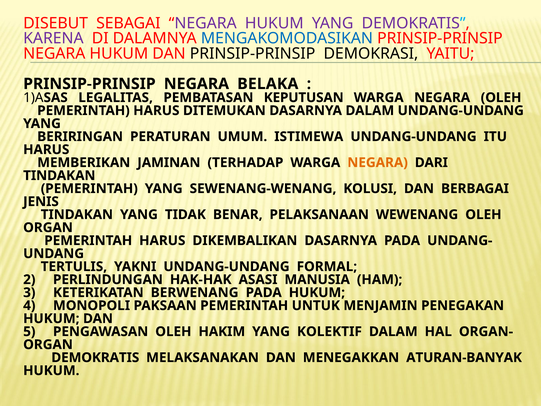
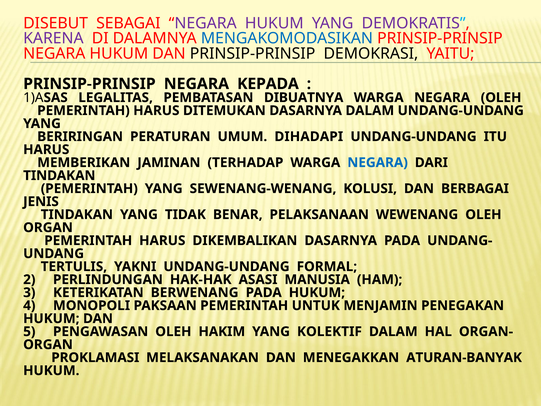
BELAKA: BELAKA -> KEPADA (268, 84)
KEPUTUSAN: KEPUTUSAN -> DIBUATNYA (304, 98)
ISTIMEWA: ISTIMEWA -> DIHADAPI (309, 137)
NEGARA colour: orange -> blue (378, 163)
DEMOKRATIS: DEMOKRATIS -> PROKLAMASI (95, 357)
